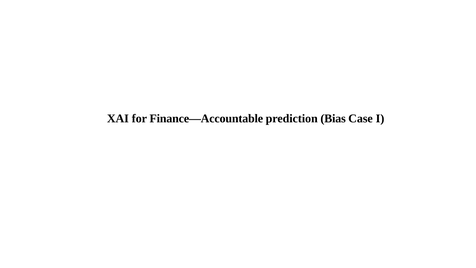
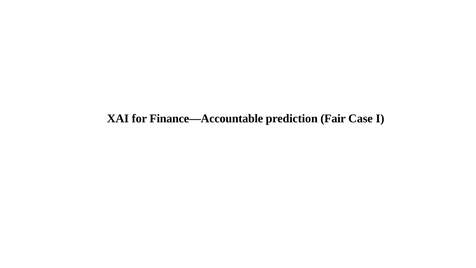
Bias: Bias -> Fair (333, 119)
